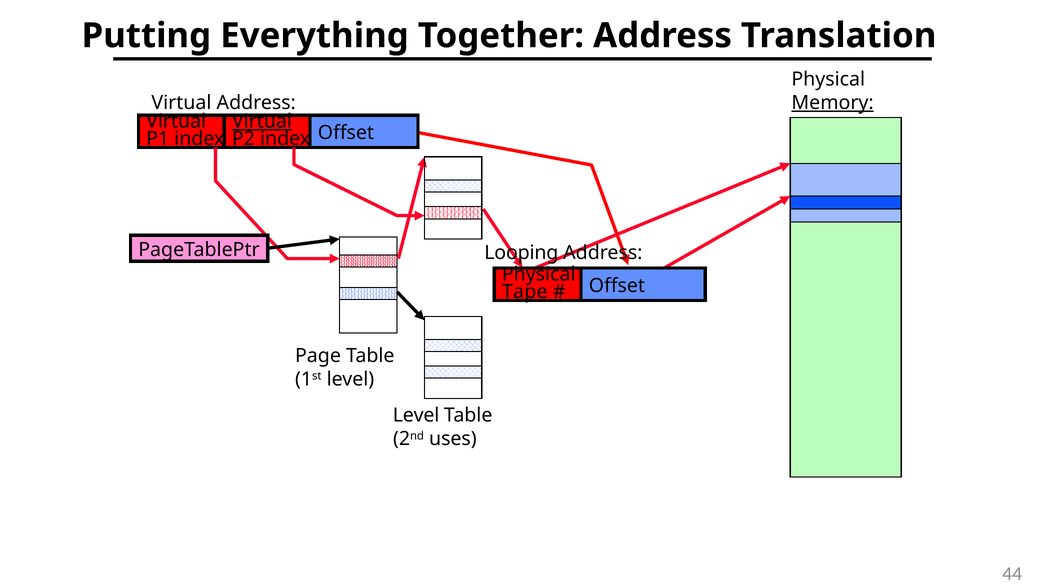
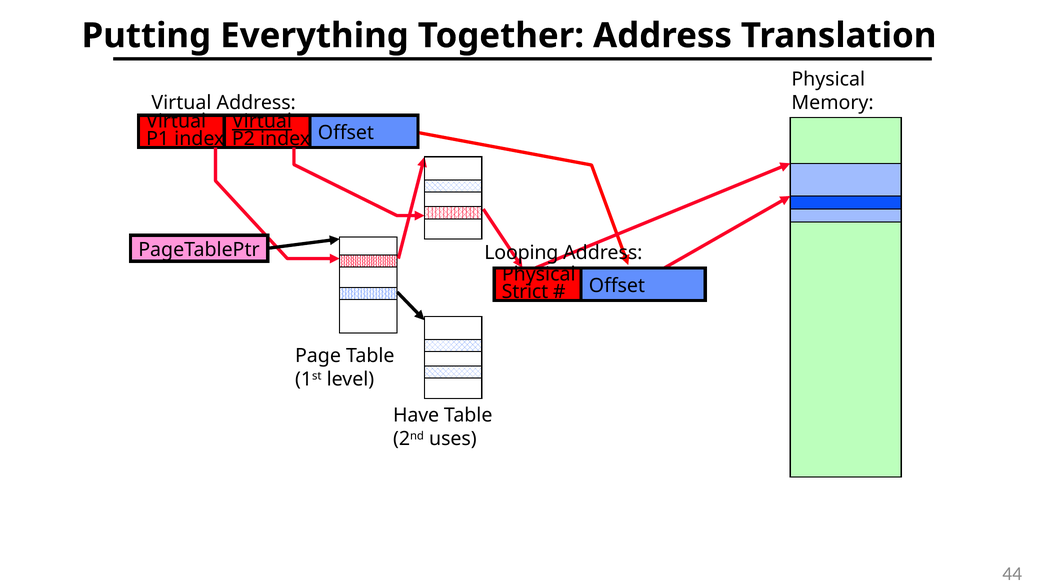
Memory underline: present -> none (833, 103)
Tape: Tape -> Strict (525, 292)
Level: Level -> Have (416, 415)
